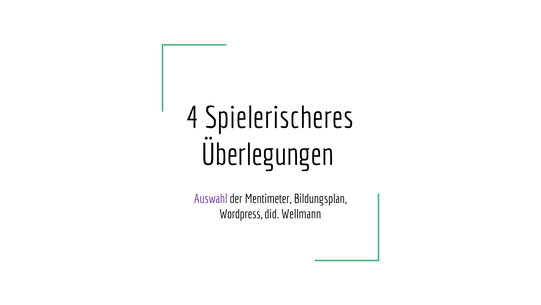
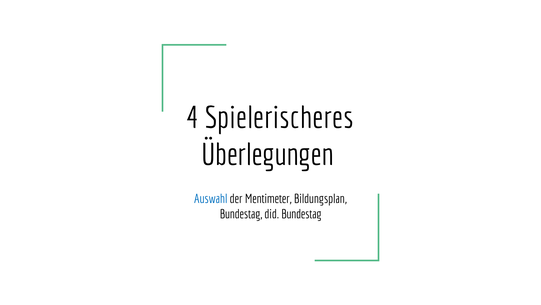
Auswahl colour: purple -> blue (211, 198)
Wordpress: Wordpress -> Bundestag (241, 214)
did Wellmann: Wellmann -> Bundestag (301, 214)
